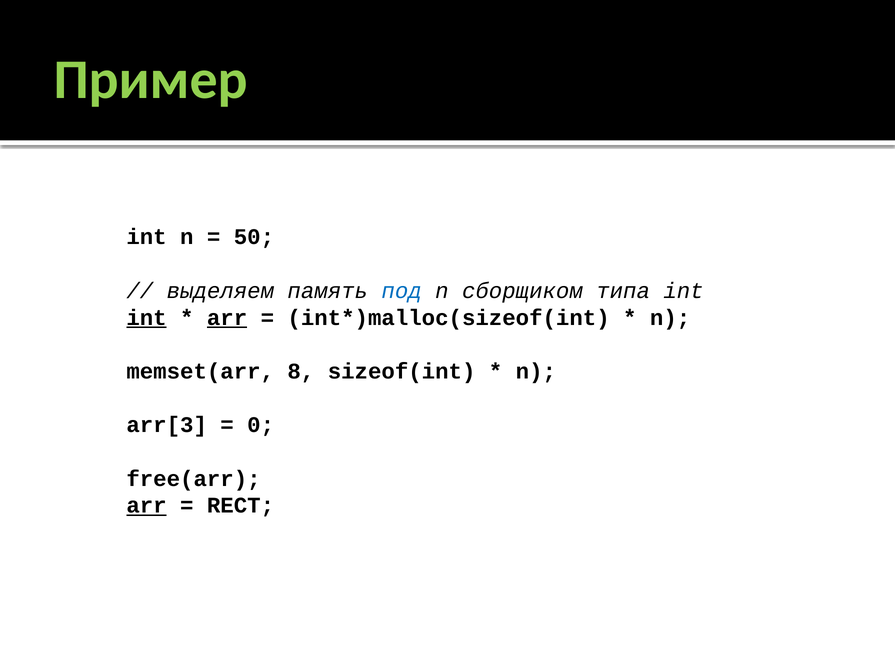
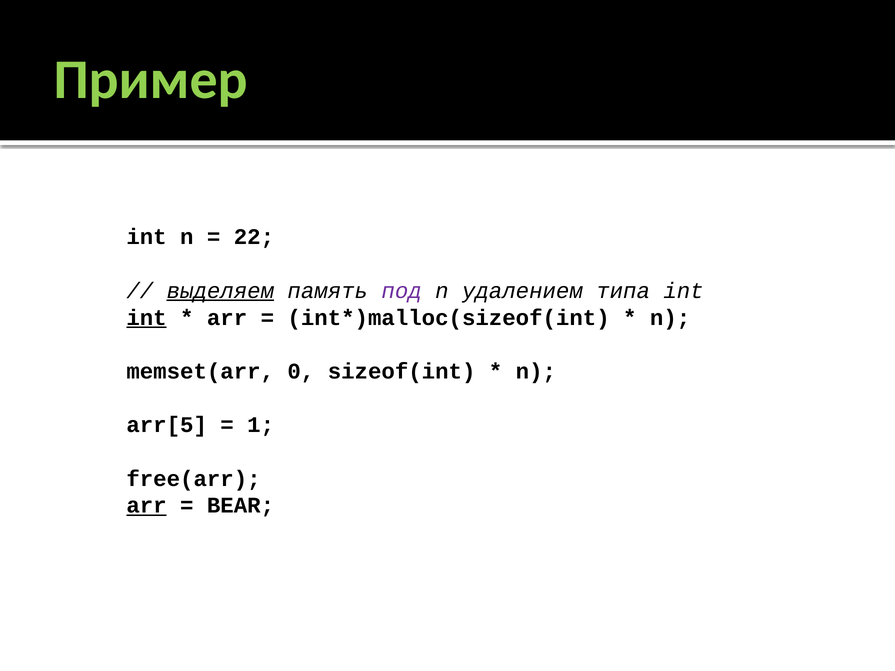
50: 50 -> 22 (254, 237)
выделяем underline: none -> present (220, 291)
под colour: blue -> purple (402, 291)
сборщиком: сборщиком -> удалением (522, 291)
arr underline: present -> none (227, 318)
8: 8 -> 0 (301, 371)
arr[3: arr[3 -> arr[5 (167, 425)
0: 0 -> 1 (261, 425)
RECT: RECT -> BEAR (241, 506)
